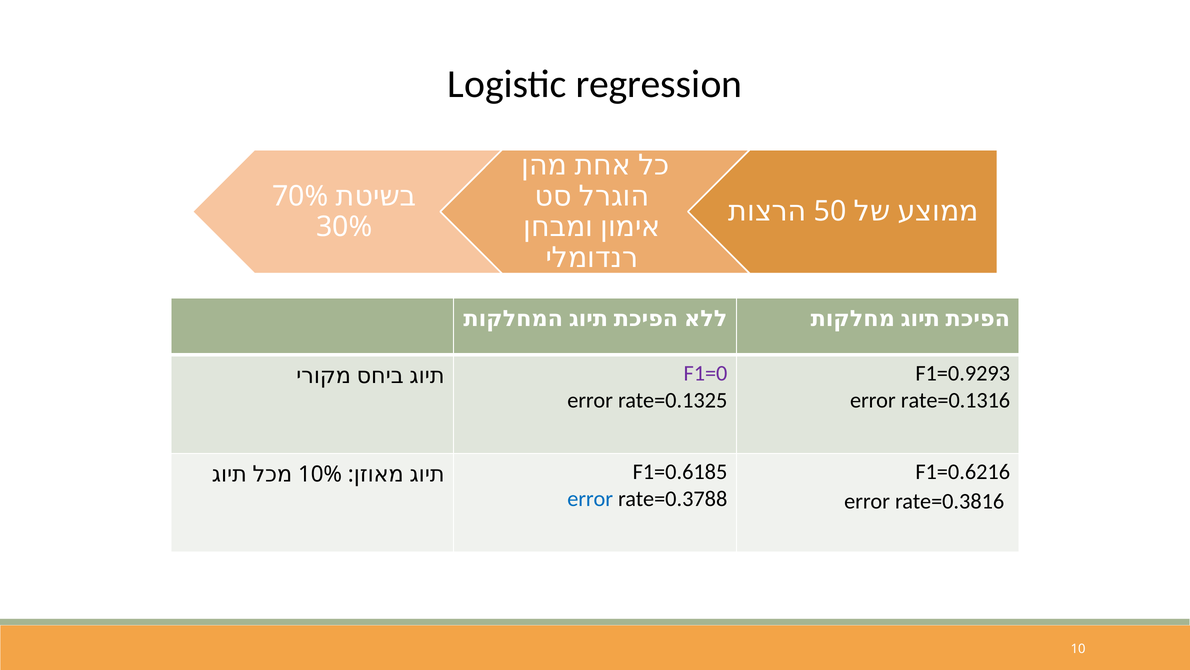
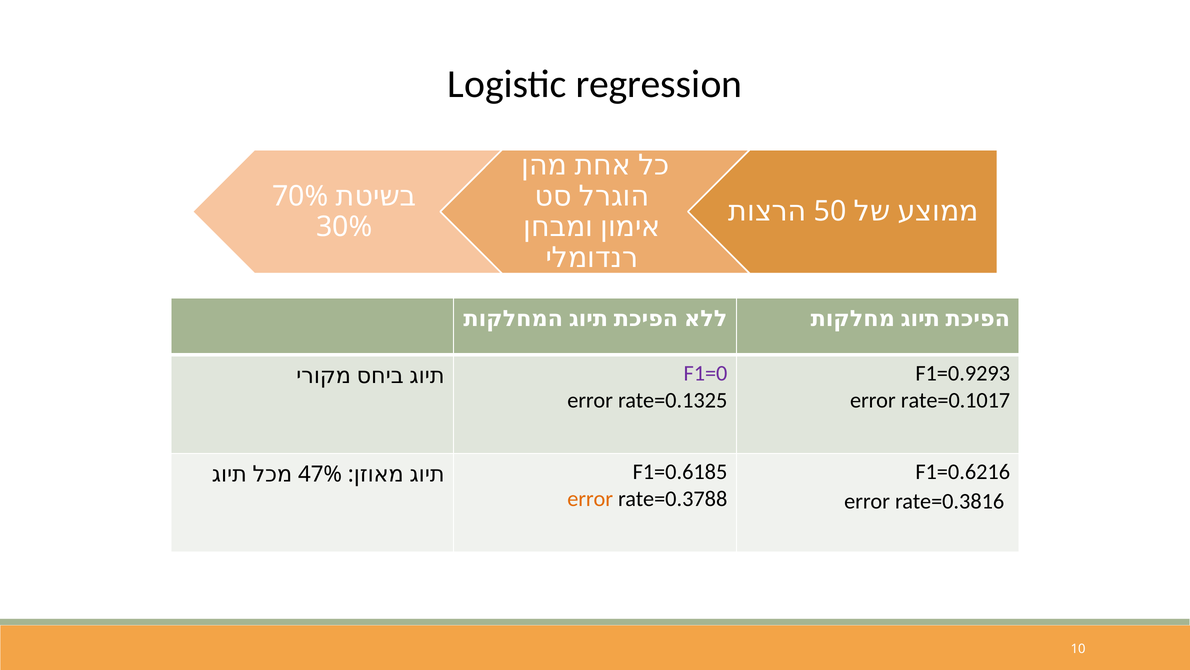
rate=0.1316: rate=0.1316 -> rate=0.1017 (955, 400)
10%: 10% -> 47% (320, 474)
error colour: blue -> orange (590, 499)
